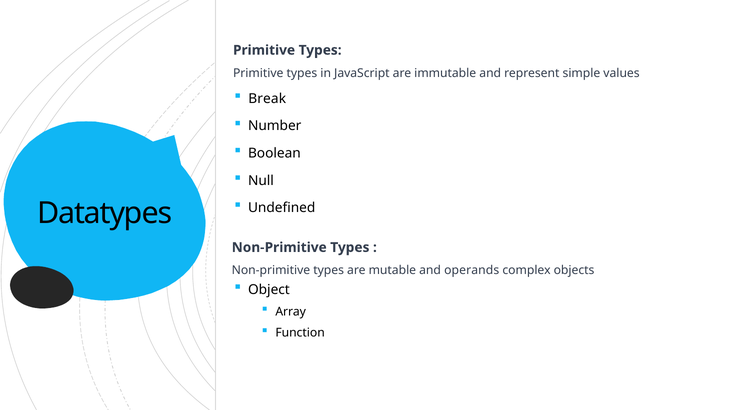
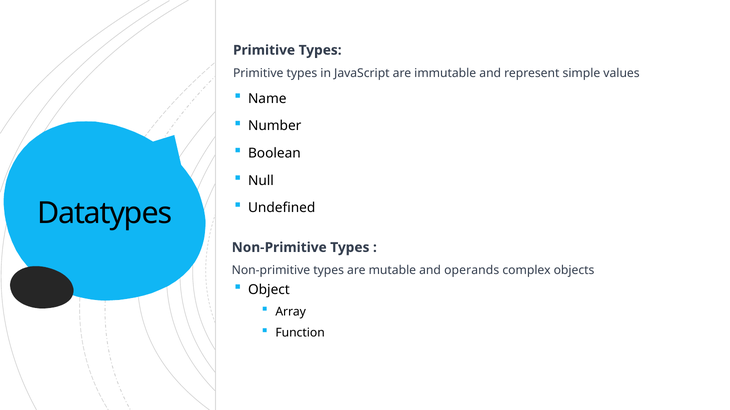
Break: Break -> Name (267, 99)
